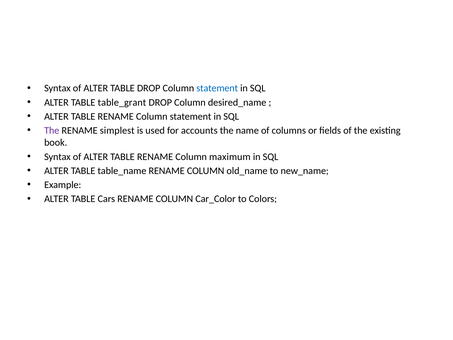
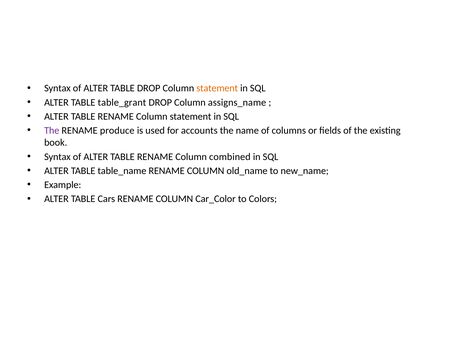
statement colour: blue -> orange (217, 88)
desired_name: desired_name -> assigns_name (237, 102)
simplest: simplest -> produce (117, 130)
maximum: maximum -> combined (230, 157)
